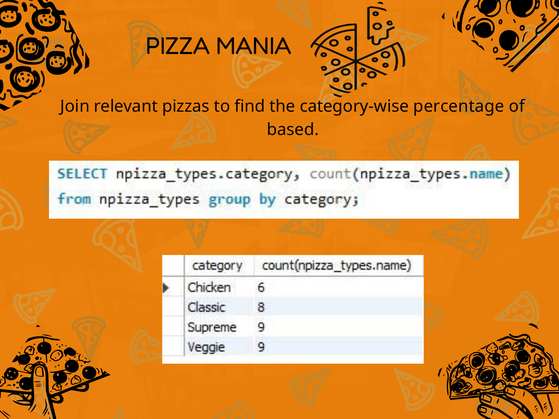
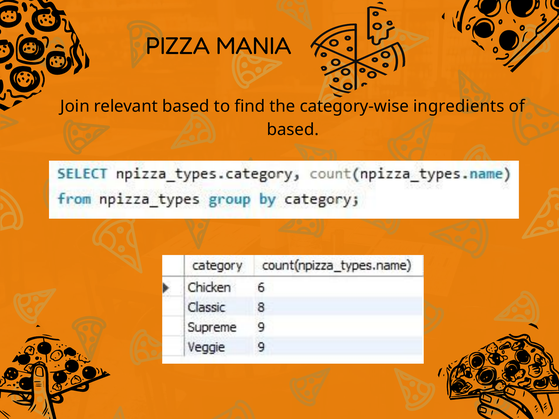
relevant pizzas: pizzas -> based (186, 106)
percentage: percentage -> ingredients (459, 106)
